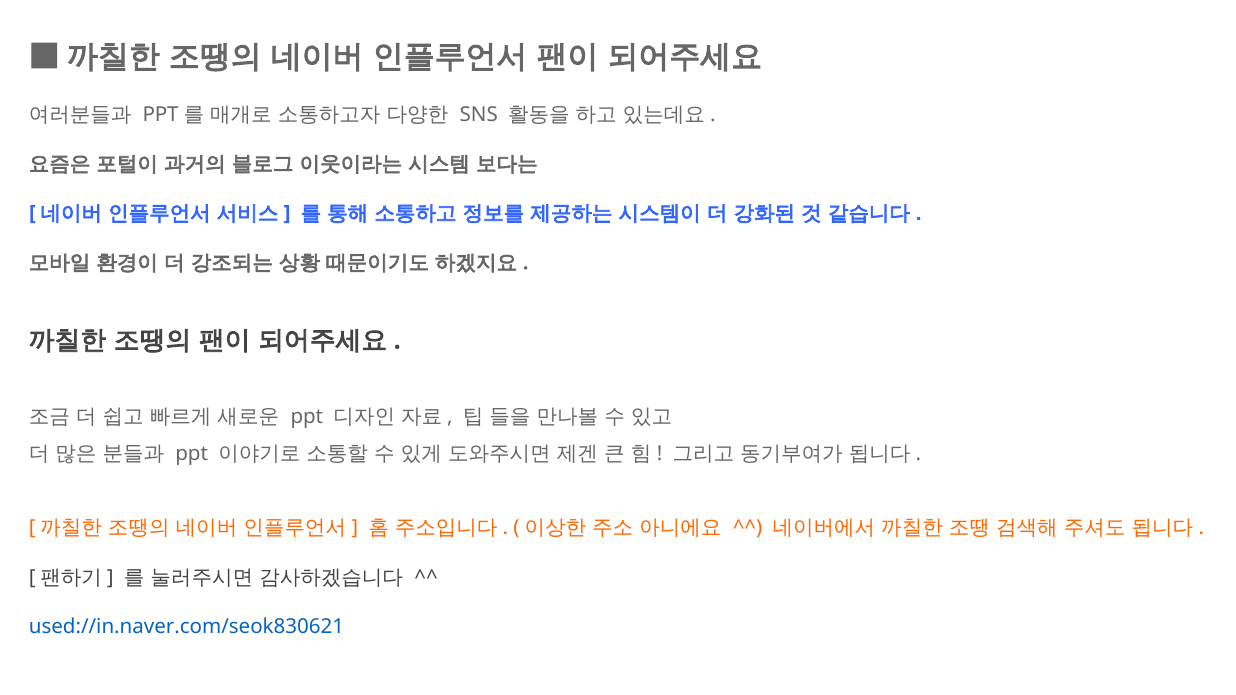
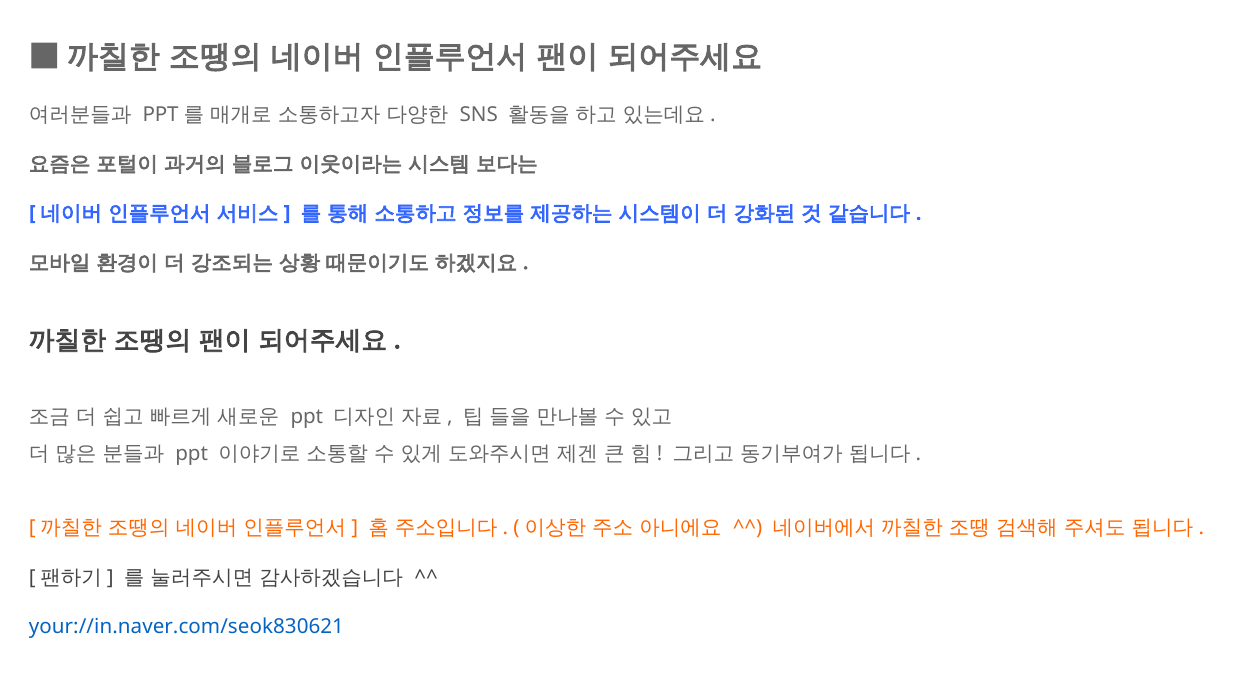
used://in.naver.com/seok830621: used://in.naver.com/seok830621 -> your://in.naver.com/seok830621 (186, 627)
